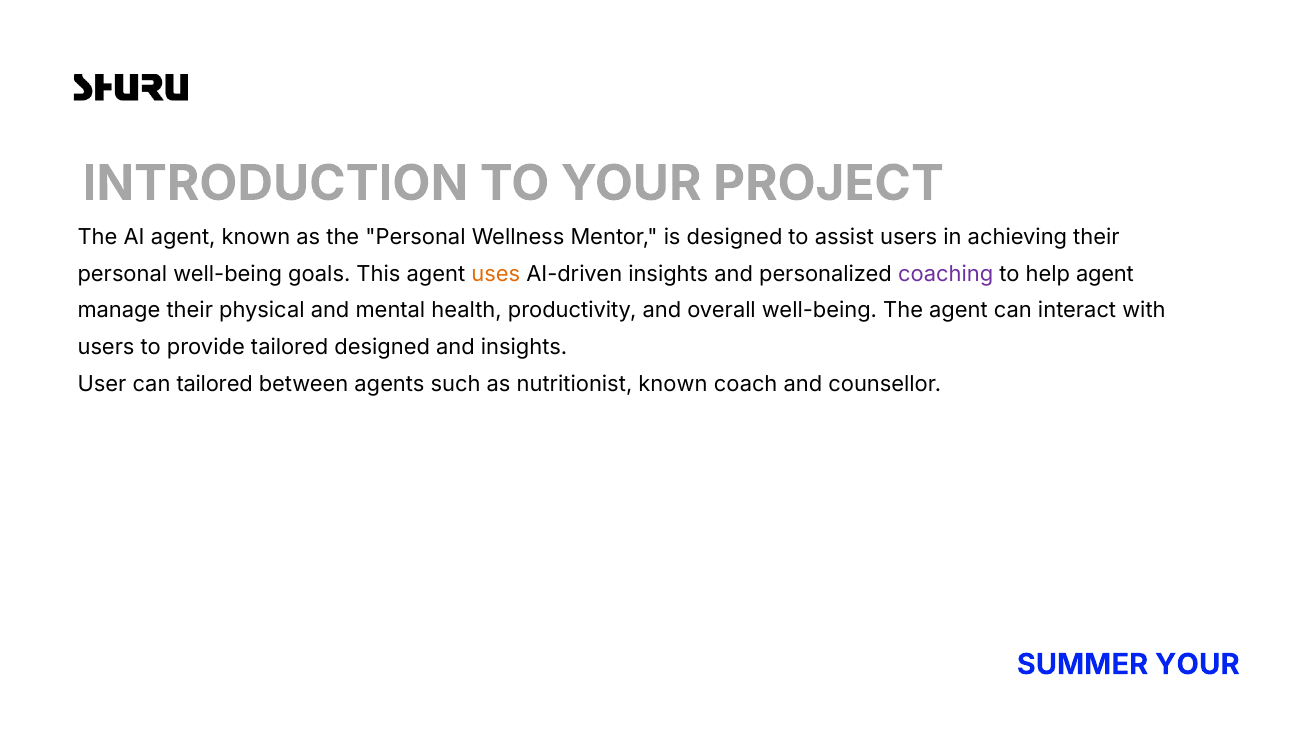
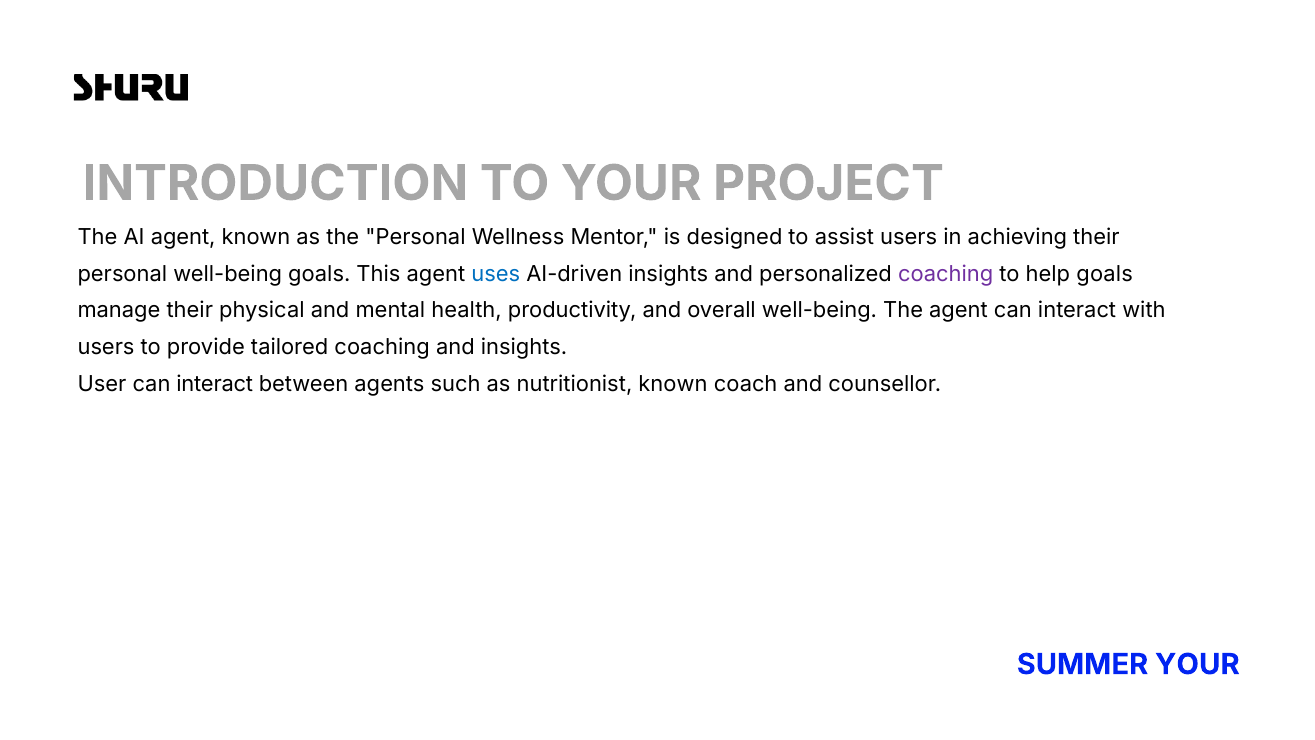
uses colour: orange -> blue (496, 274)
help agent: agent -> goals (1105, 274)
tailored designed: designed -> coaching (382, 347)
User can tailored: tailored -> interact (215, 384)
